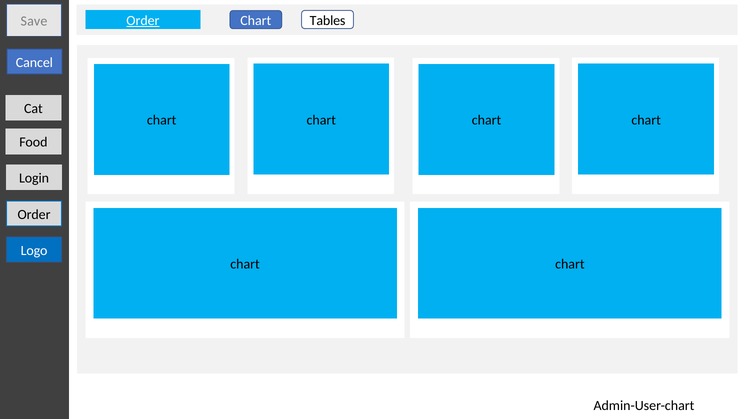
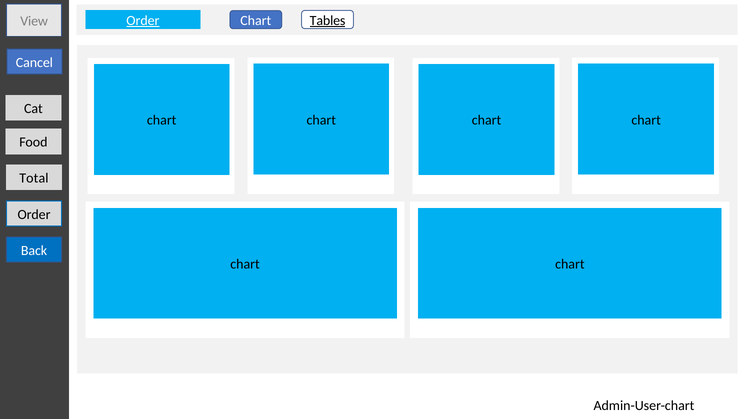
Tables underline: none -> present (328, 20)
Save: Save -> View (34, 21)
Login: Login -> Total (34, 178)
Logo: Logo -> Back (34, 250)
